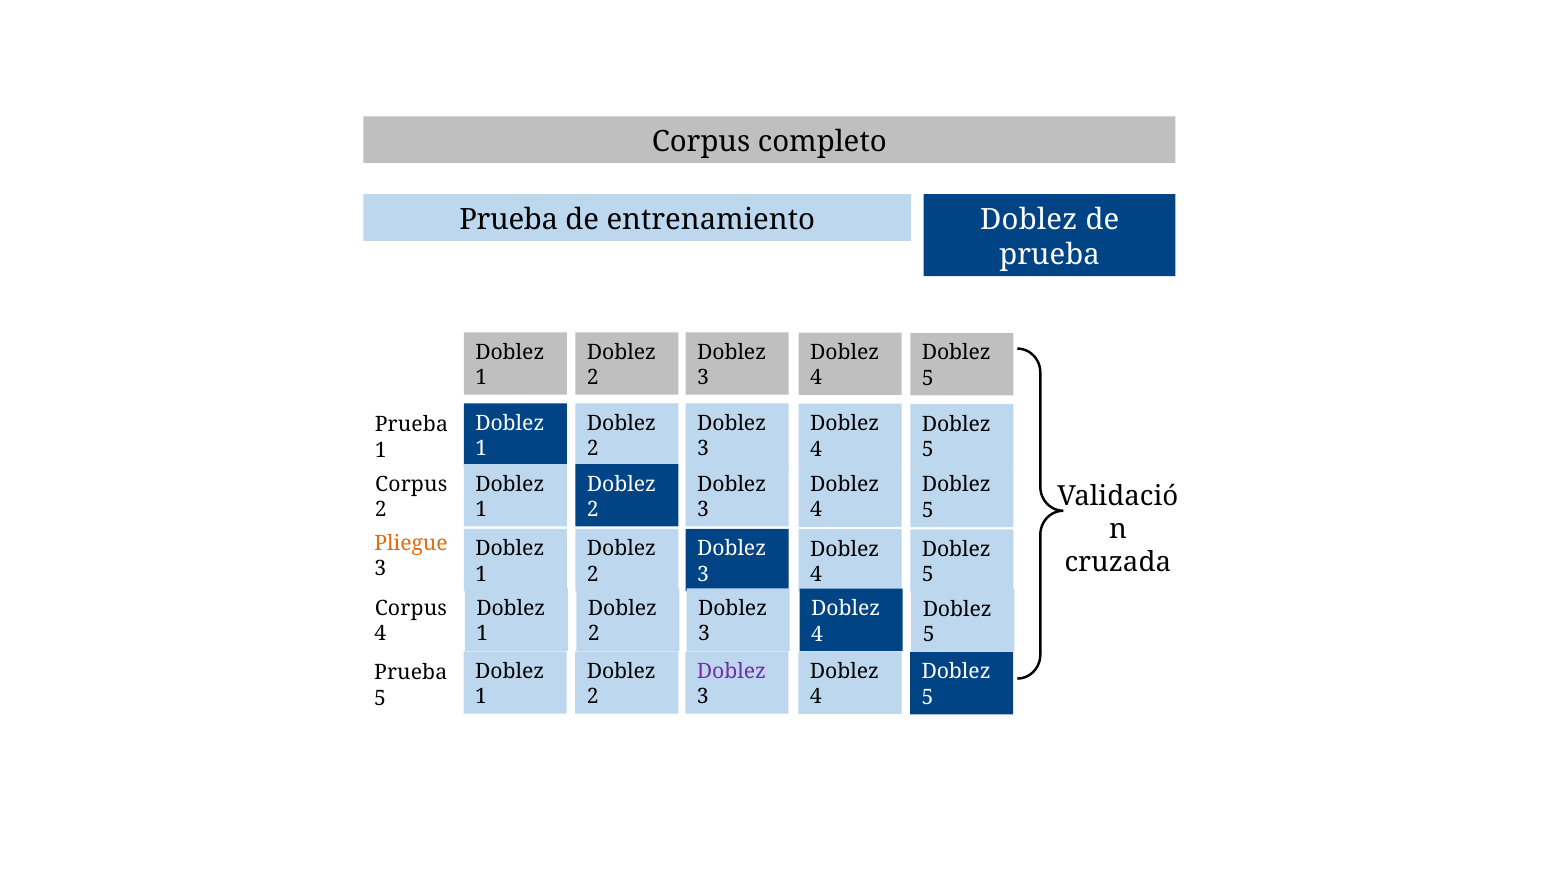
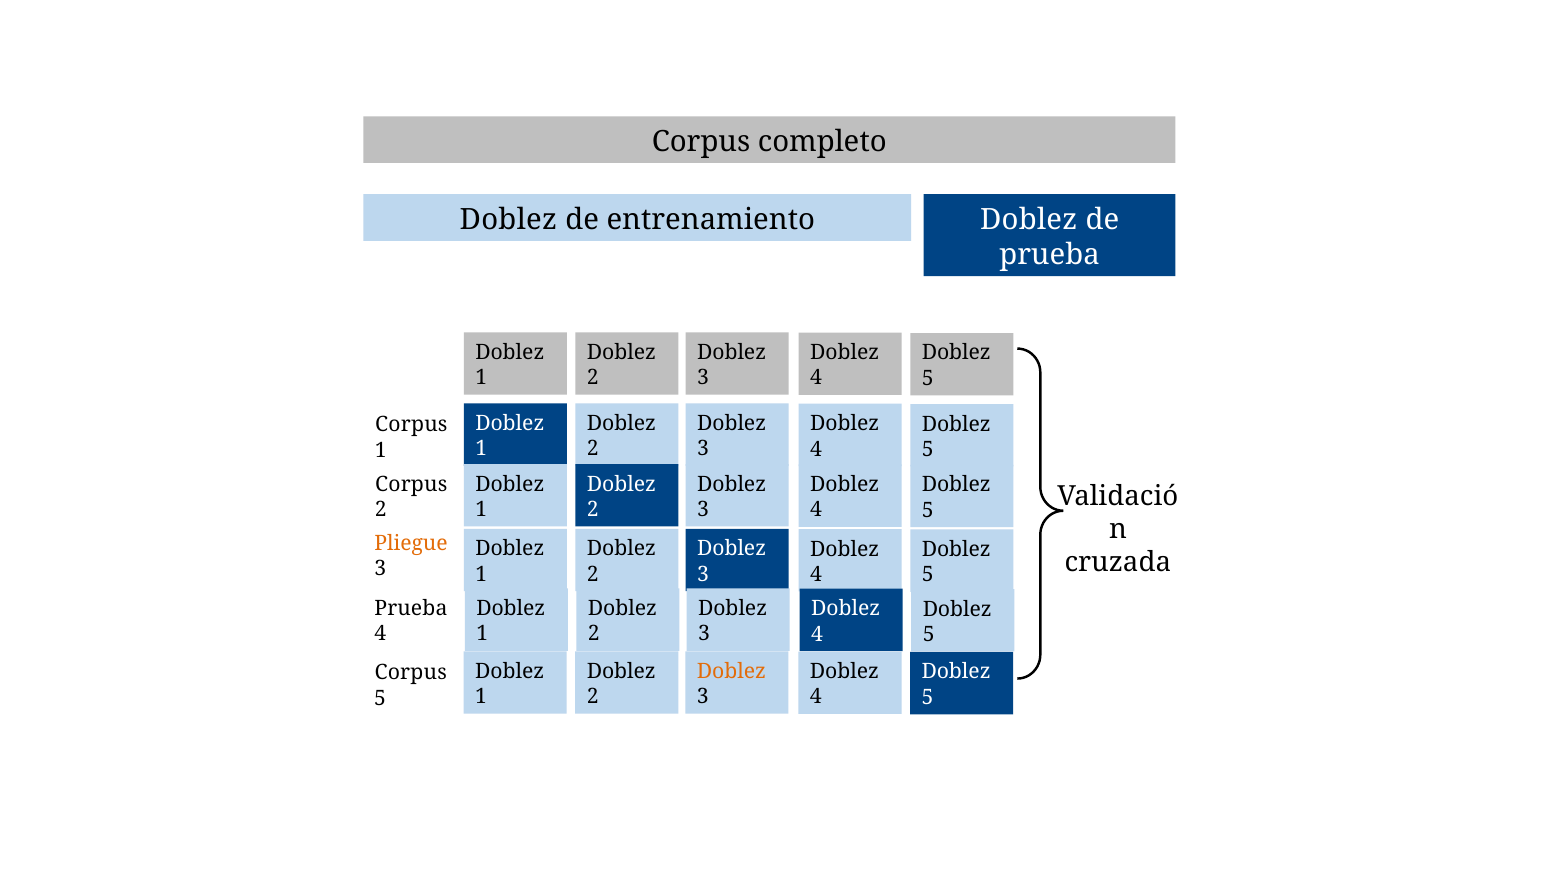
Prueba: Prueba -> Doblez (508, 220)
Prueba: Prueba -> Corpus (411, 425)
Corpus: Corpus -> Prueba (411, 608)
Doblez colour: purple -> orange (731, 671)
Prueba: Prueba -> Corpus (411, 673)
